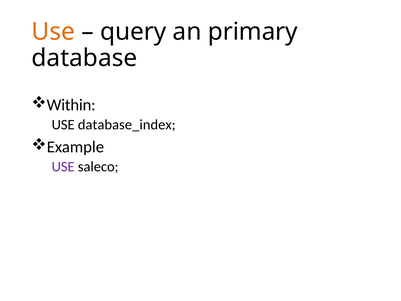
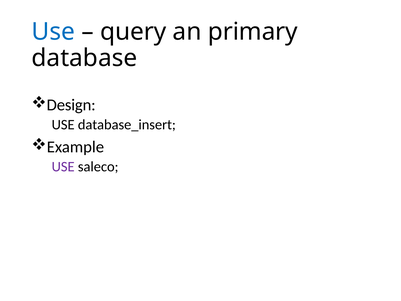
Use colour: orange -> blue (53, 32)
Within: Within -> Design (71, 105)
database_index: database_index -> database_insert (127, 124)
